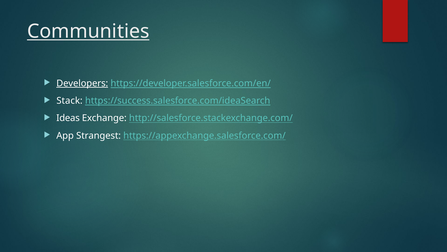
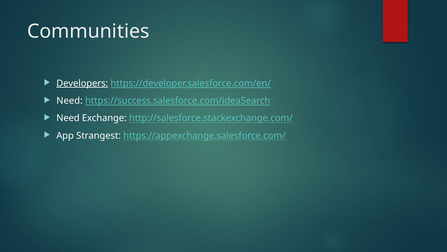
Communities underline: present -> none (88, 31)
Stack: Stack -> Need (70, 101)
Ideas: Ideas -> Need (68, 118)
